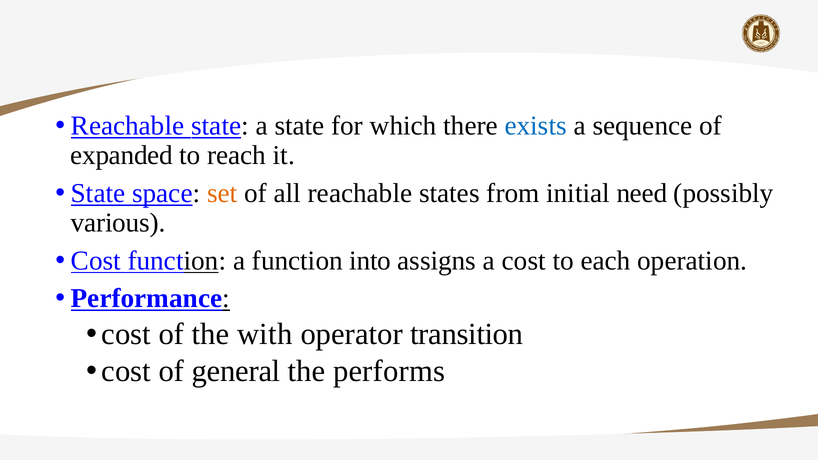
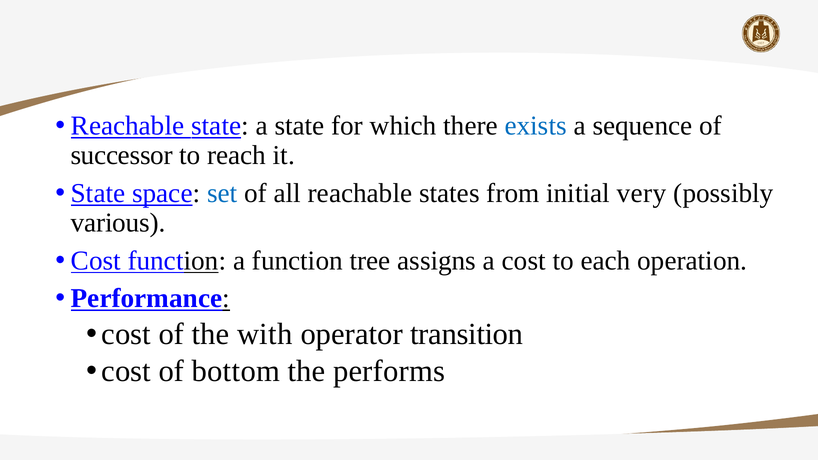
expanded: expanded -> successor (122, 155)
set colour: orange -> blue (222, 193)
need: need -> very (642, 193)
into: into -> tree (370, 261)
general: general -> bottom (236, 371)
